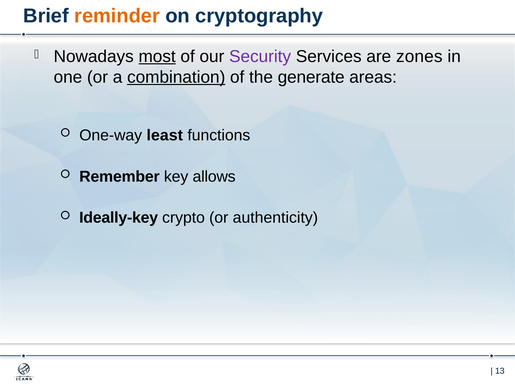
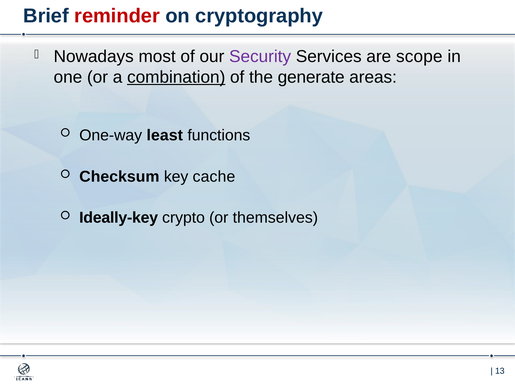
reminder colour: orange -> red (117, 16)
most underline: present -> none (157, 57)
zones: zones -> scope (419, 57)
Remember: Remember -> Checksum (119, 177)
allows: allows -> cache (214, 177)
authenticity: authenticity -> themselves (275, 218)
